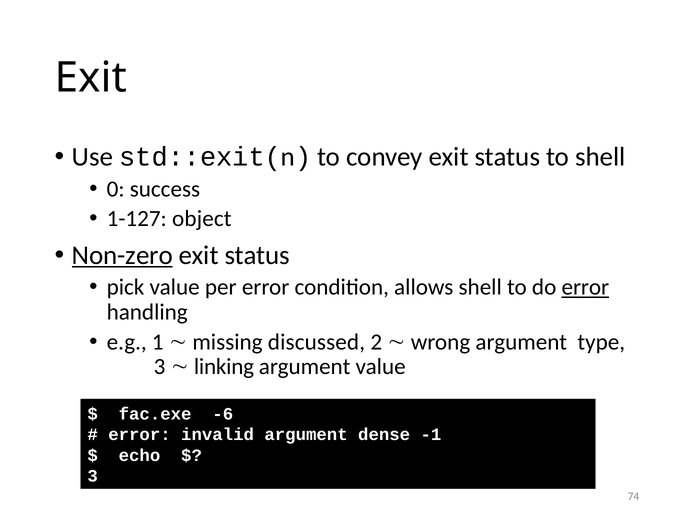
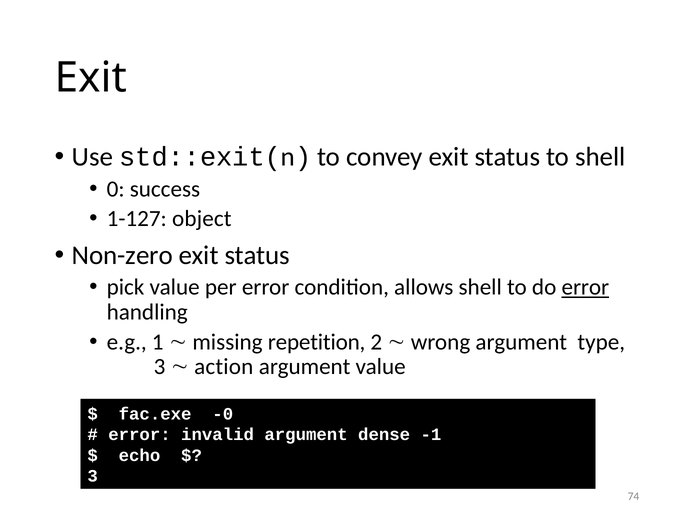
Non-zero underline: present -> none (122, 256)
discussed: discussed -> repetition (317, 342)
linking: linking -> action (224, 367)
-6: -6 -> -0 (223, 414)
